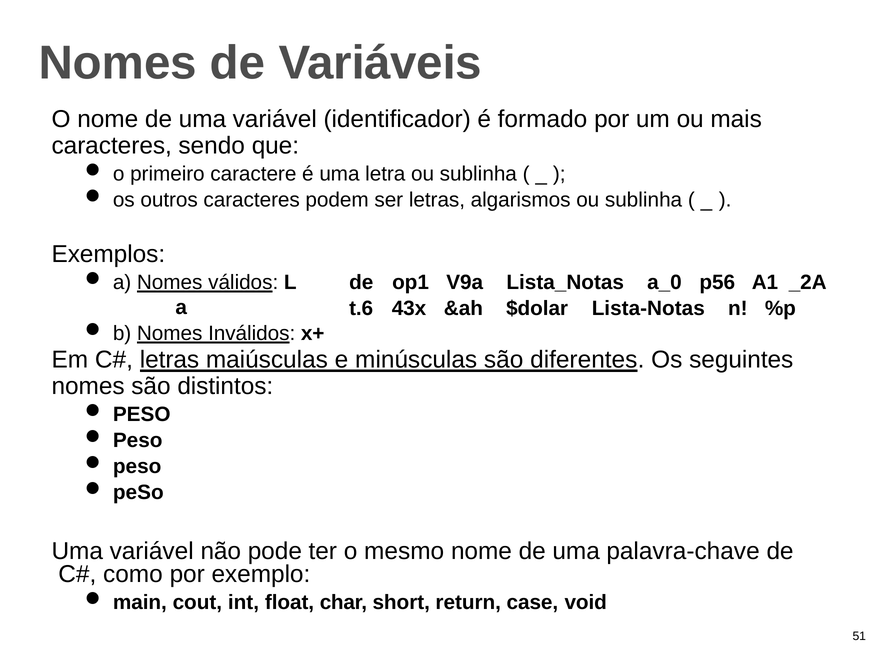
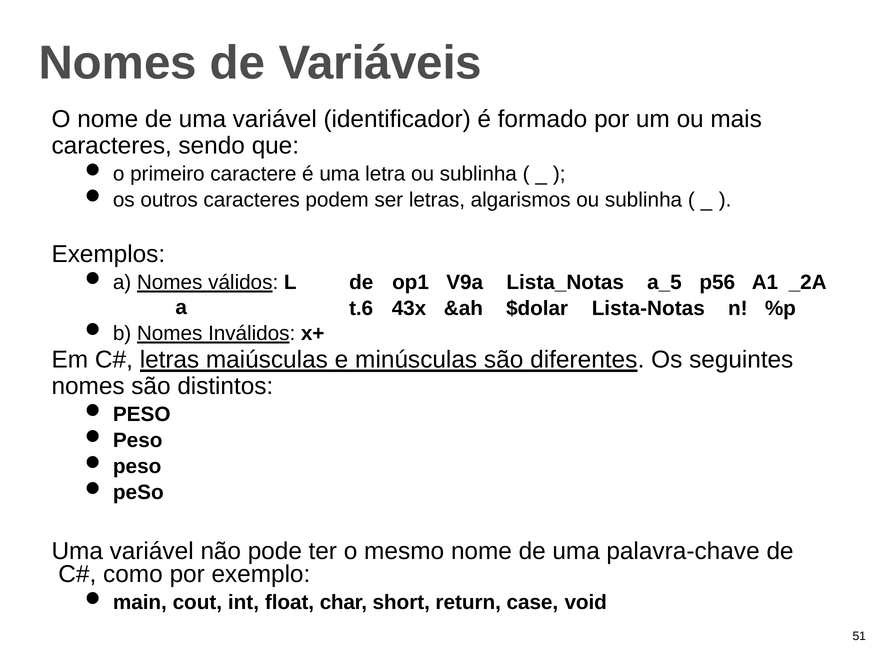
a_0: a_0 -> a_5 (665, 283)
